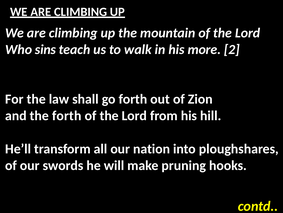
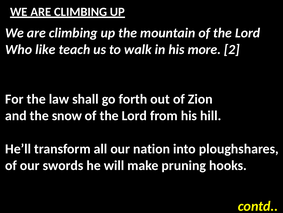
sins: sins -> like (45, 49)
the forth: forth -> snow (67, 115)
